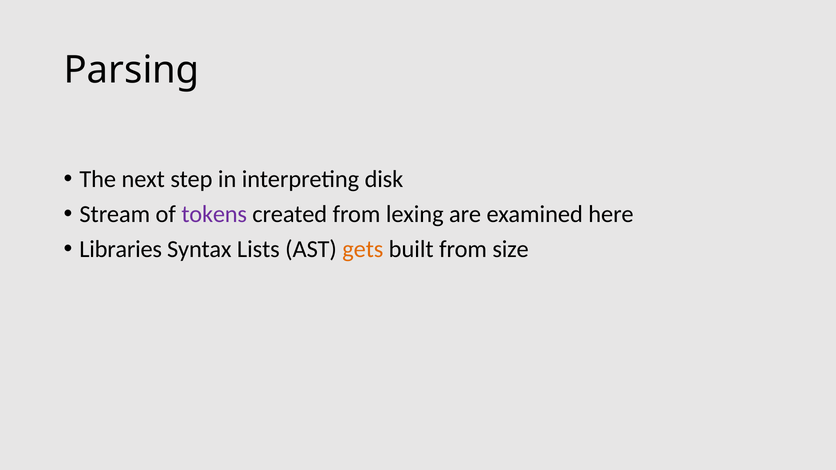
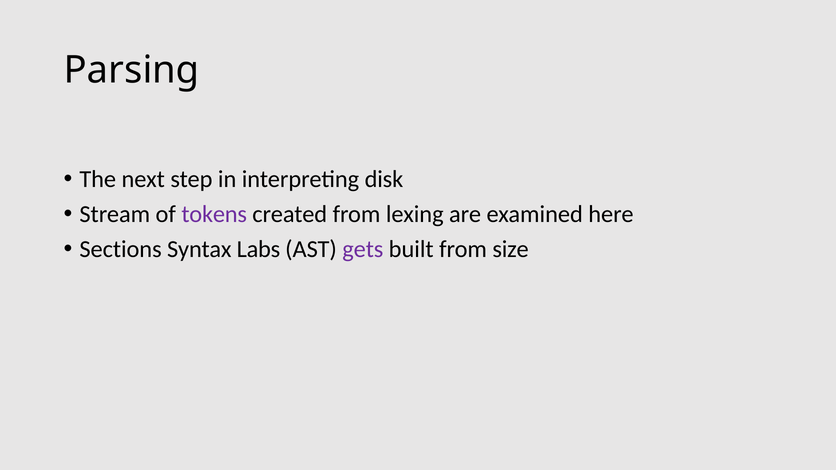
Libraries: Libraries -> Sections (121, 249)
Lists: Lists -> Labs (258, 249)
gets colour: orange -> purple (363, 249)
